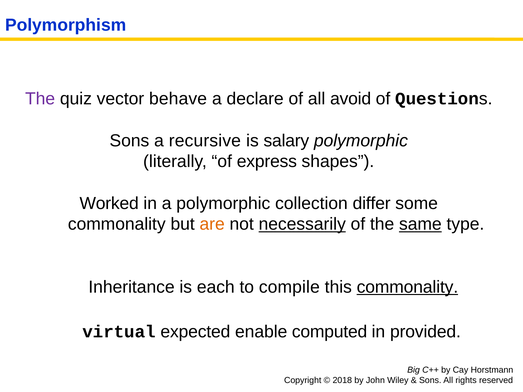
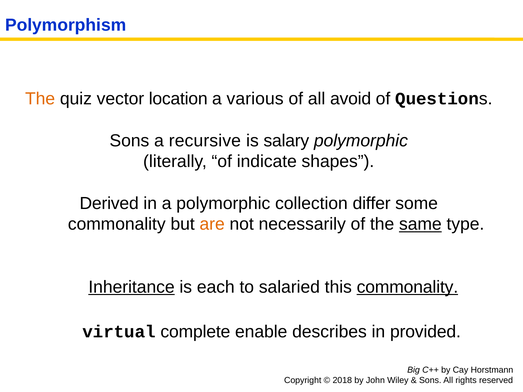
The colour: purple -> orange (40, 99)
behave: behave -> location (178, 99)
declare: declare -> various (255, 99)
express: express -> indicate (267, 162)
Worked: Worked -> Derived (109, 203)
necessarily underline: present -> none (302, 224)
Inheritance underline: none -> present (132, 287)
compile: compile -> salaried (289, 287)
expected: expected -> complete (195, 332)
computed: computed -> describes (329, 332)
